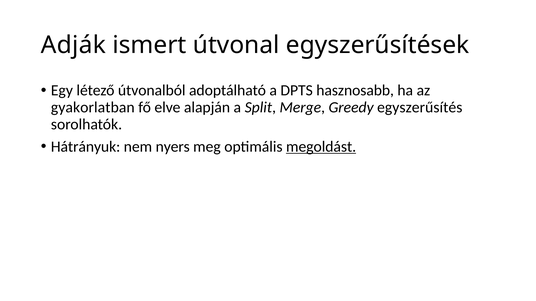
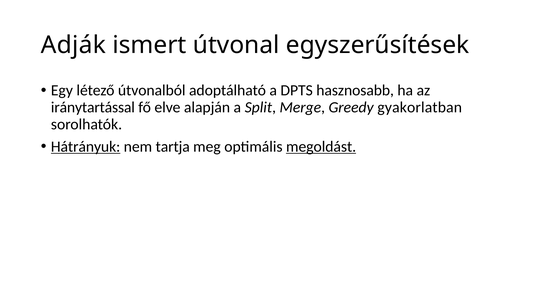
gyakorlatban: gyakorlatban -> iránytartással (93, 108)
egyszerűsítés: egyszerűsítés -> gyakorlatban (420, 108)
Hátrányuk underline: none -> present (86, 147)
nyers: nyers -> tartja (173, 147)
